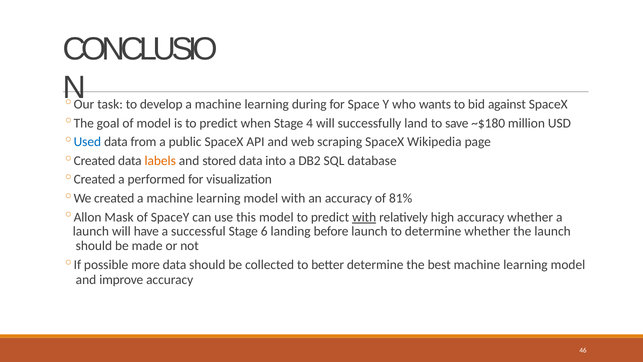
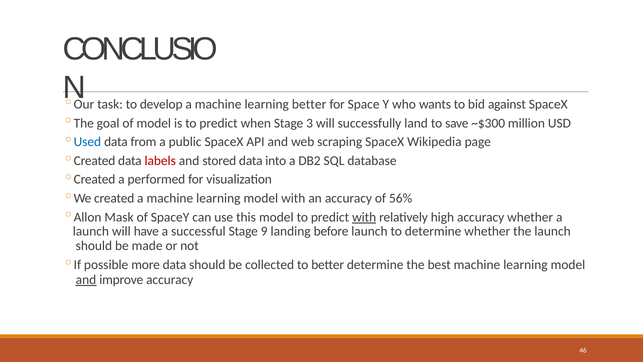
learning during: during -> better (309, 104)
4: 4 -> 3 (310, 123)
~$180: ~$180 -> ~$300 (488, 123)
labels colour: orange -> red (160, 161)
81%: 81% -> 56% (401, 198)
6: 6 -> 9 (264, 231)
and underline: none -> present (86, 279)
